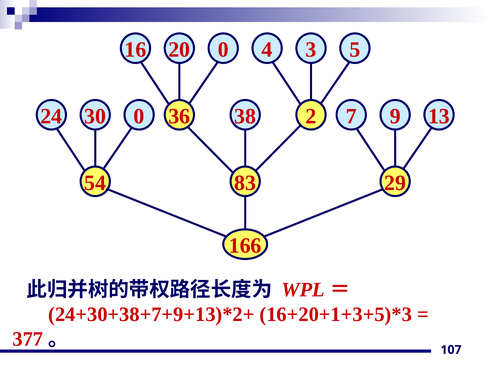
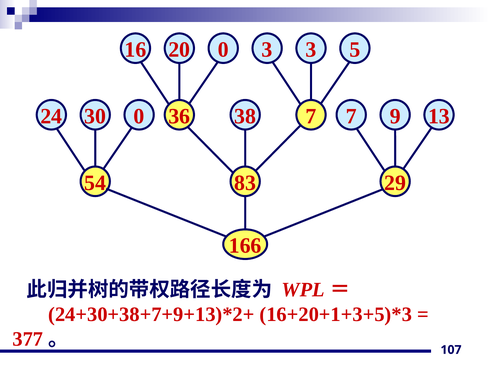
0 4: 4 -> 3 (267, 50)
36 2: 2 -> 7 (311, 116)
